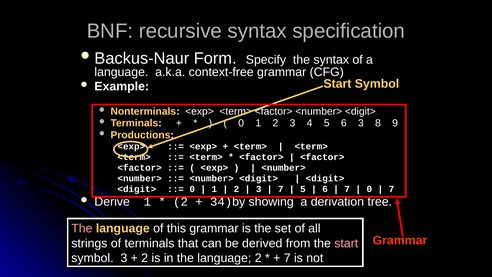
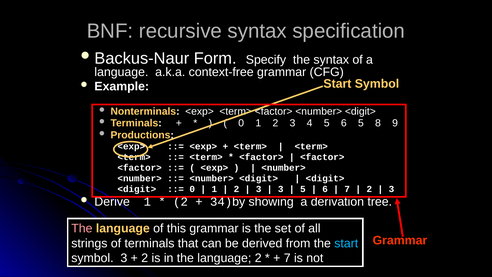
6 3: 3 -> 5 (361, 123)
7: 7 -> 3 (281, 189)
0: 0 -> 2 (369, 189)
7: 7 -> 3 (391, 189)
start colour: pink -> light blue (346, 243)
